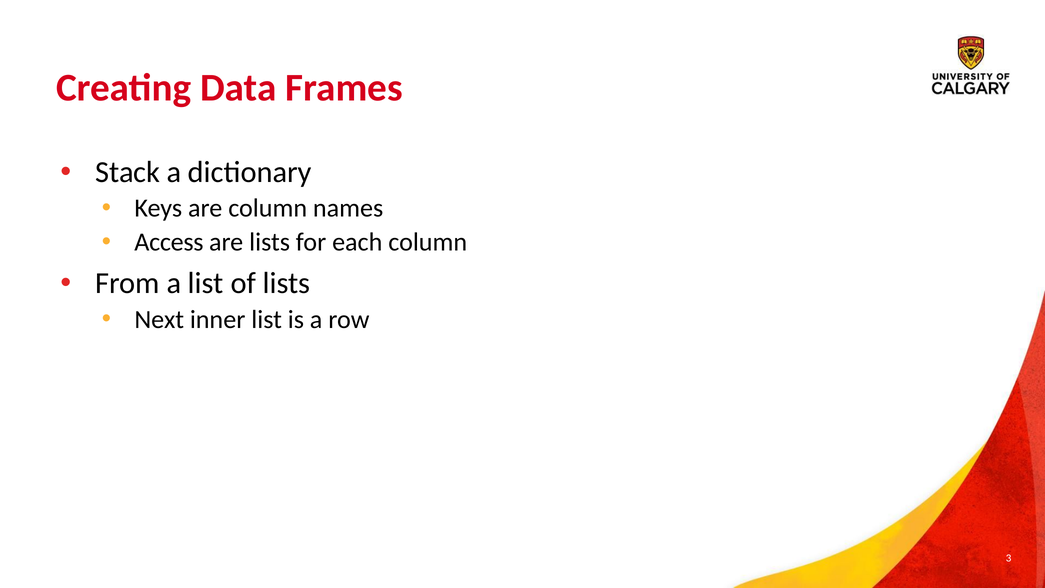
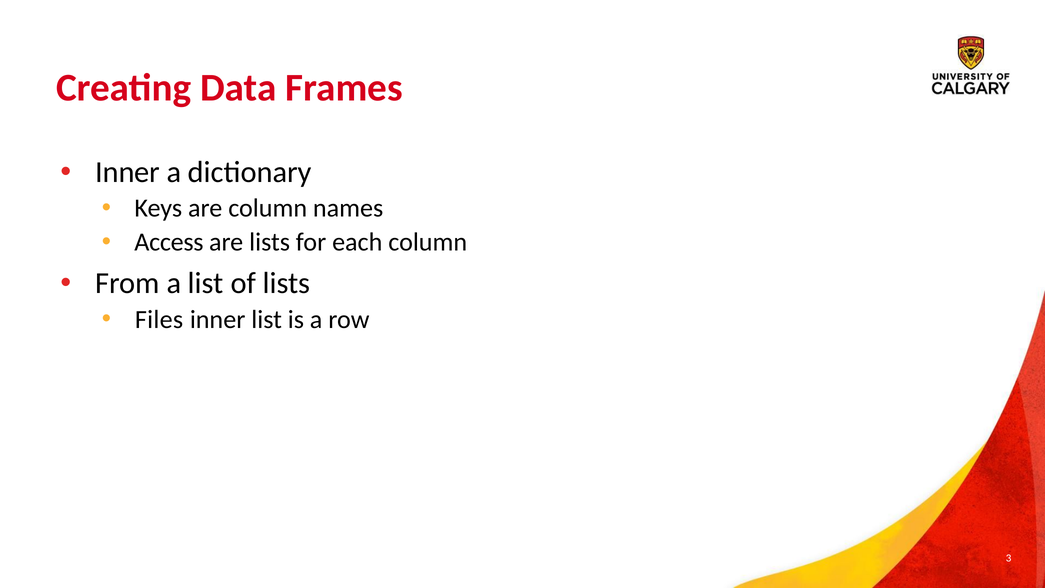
Stack: Stack -> Inner (128, 172)
Next: Next -> Files (159, 319)
